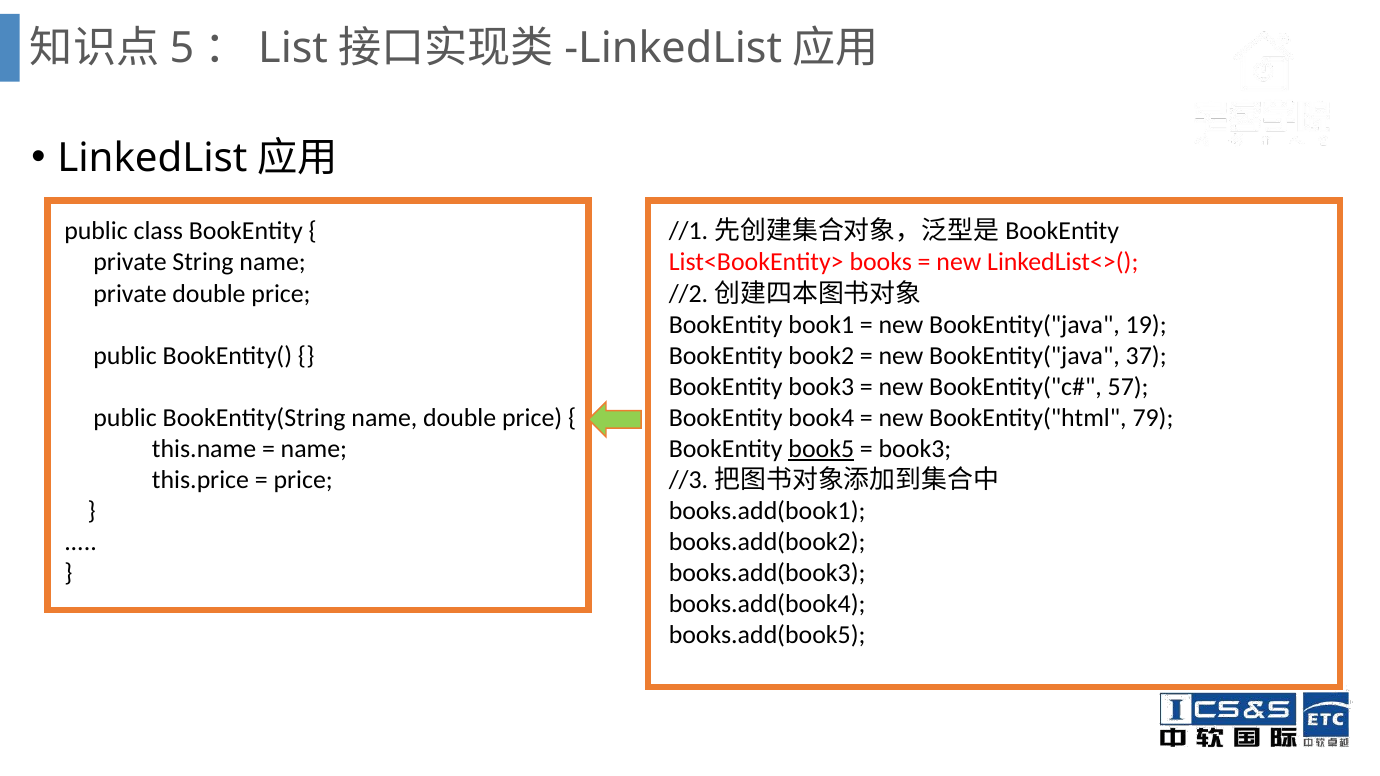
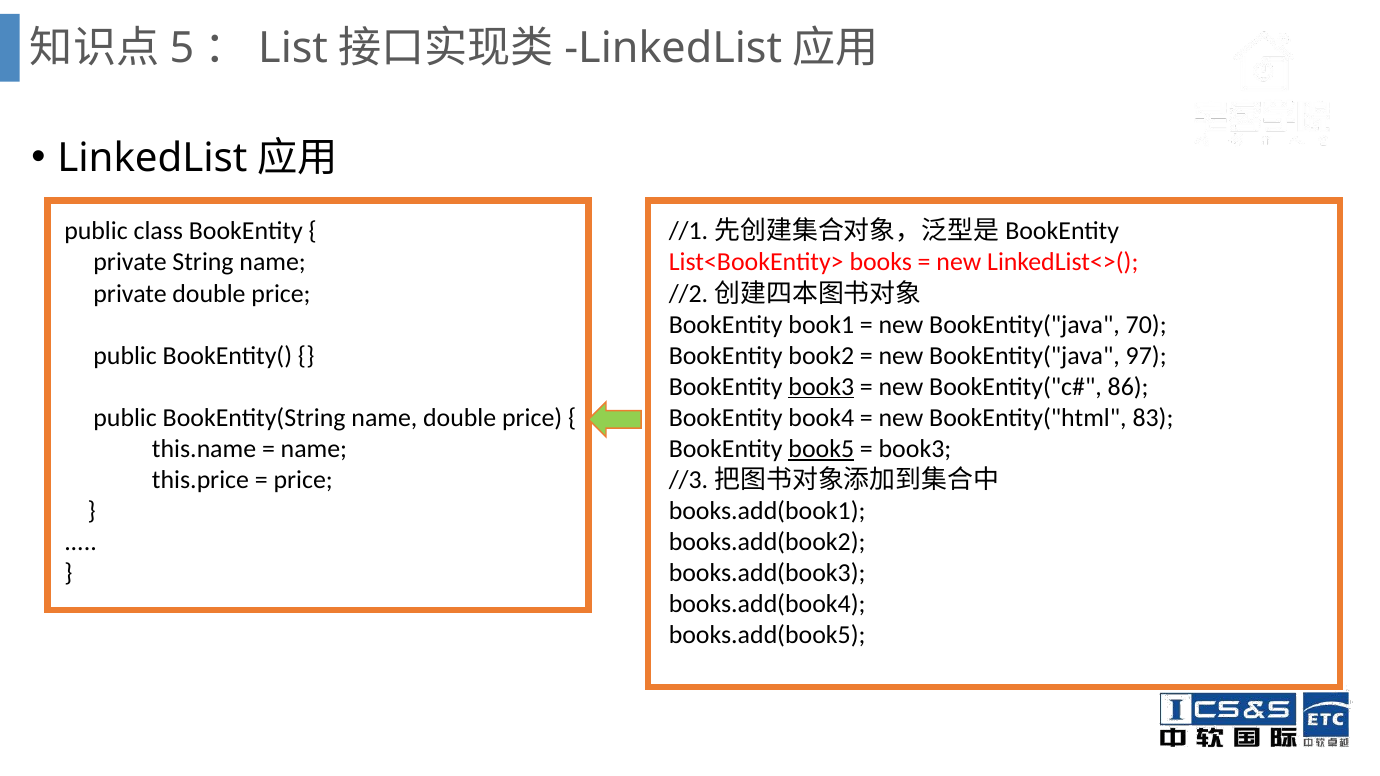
19: 19 -> 70 (1146, 325)
37: 37 -> 97 (1146, 356)
book3 underline: none -> present (821, 387)
57: 57 -> 86 (1128, 387)
79: 79 -> 83 (1153, 418)
